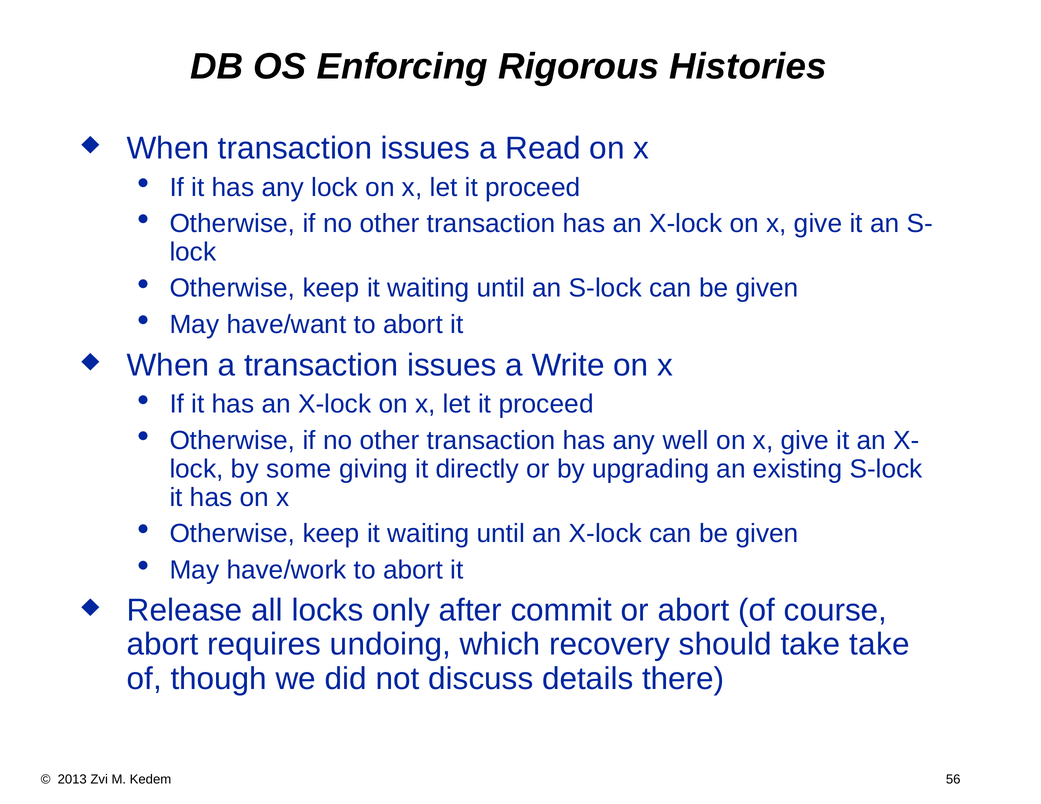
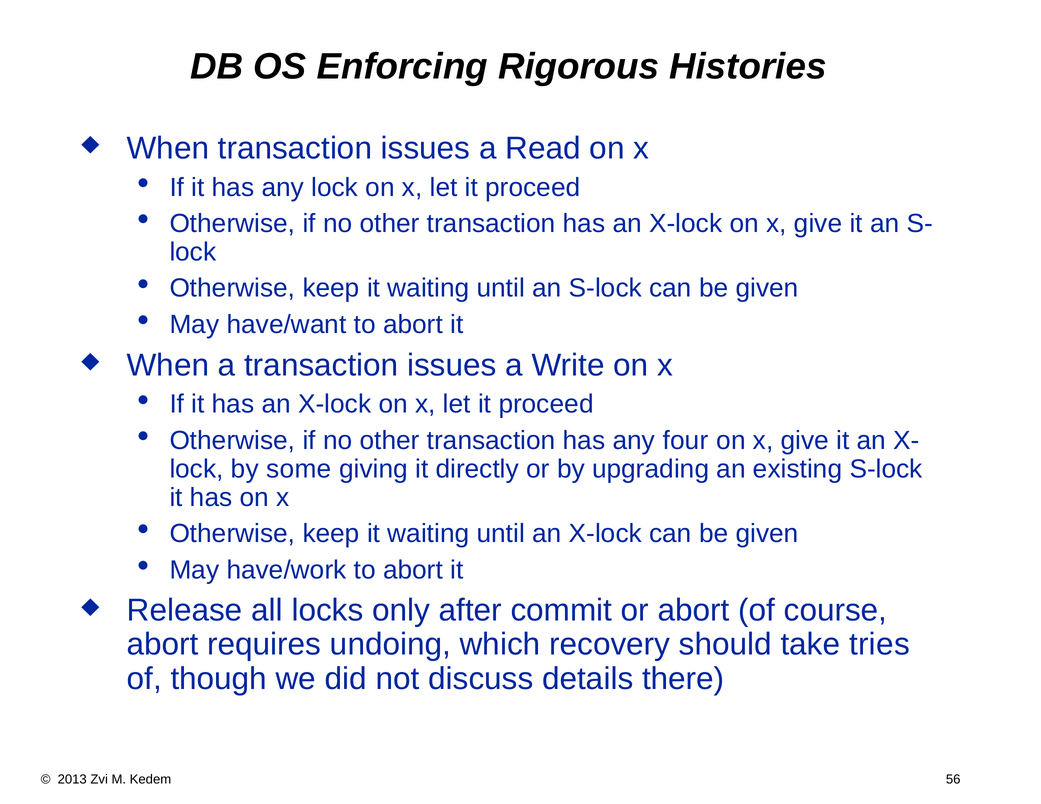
well: well -> four (686, 441)
take take: take -> tries (879, 645)
